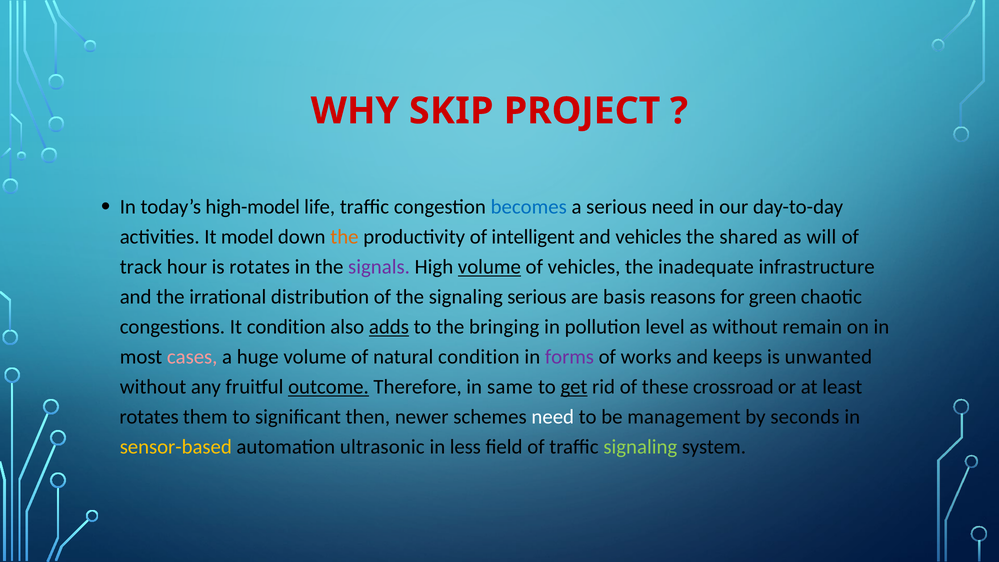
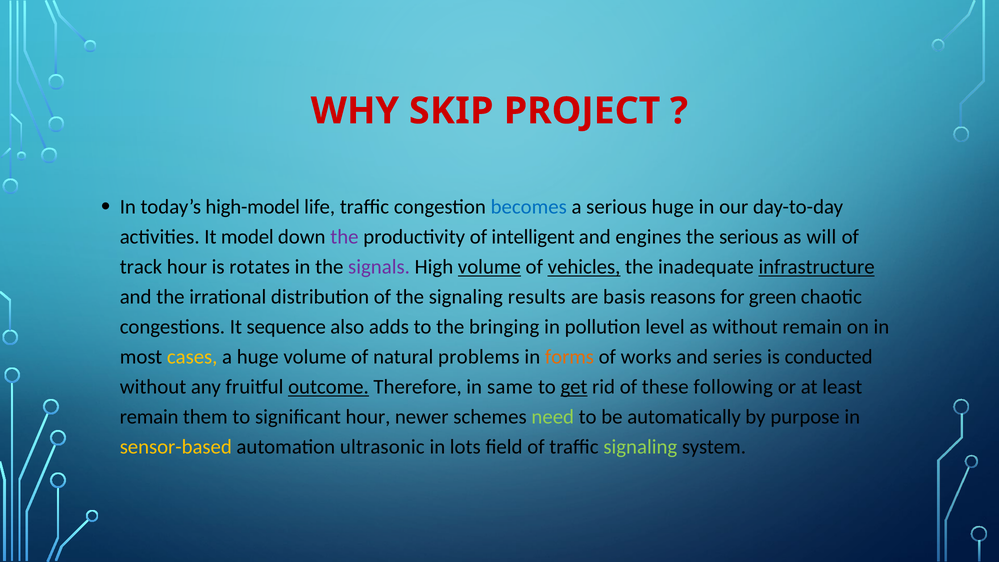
serious need: need -> huge (673, 207)
the colour: orange -> purple (344, 237)
and vehicles: vehicles -> engines (648, 237)
the shared: shared -> serious (749, 237)
vehicles underline: none -> present (584, 267)
infrastructure underline: none -> present (817, 267)
signaling serious: serious -> results (537, 297)
It condition: condition -> sequence (286, 327)
adds underline: present -> none (389, 327)
cases colour: pink -> yellow (192, 357)
natural condition: condition -> problems (479, 357)
forms colour: purple -> orange (569, 357)
keeps: keeps -> series (738, 357)
unwanted: unwanted -> conducted (829, 357)
crossroad: crossroad -> following (733, 387)
rotates: rotates -> remain (149, 417)
significant then: then -> hour (368, 417)
need colour: white -> light green (553, 417)
management: management -> automatically (684, 417)
seconds: seconds -> purpose (805, 417)
less: less -> lots (465, 447)
